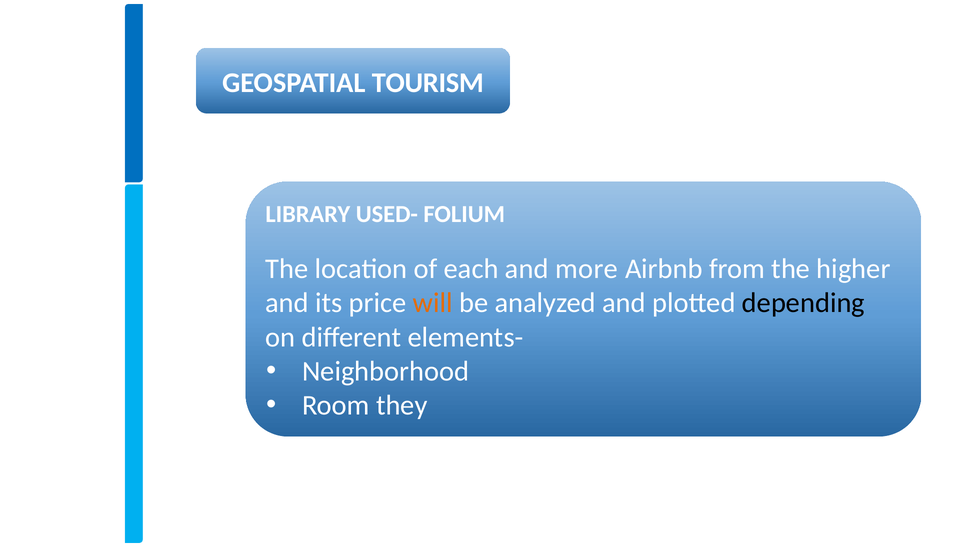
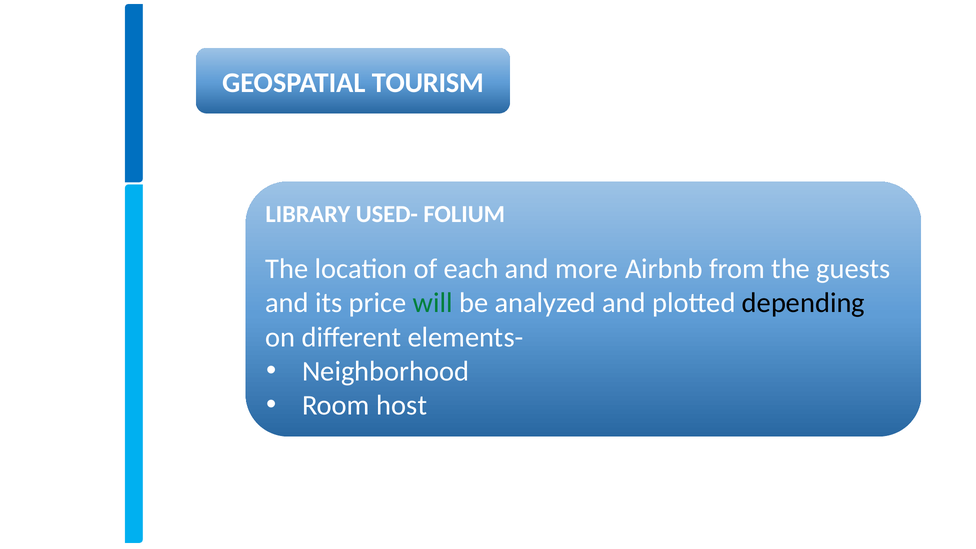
higher: higher -> guests (854, 269)
will colour: orange -> green (433, 303)
they: they -> host (402, 405)
